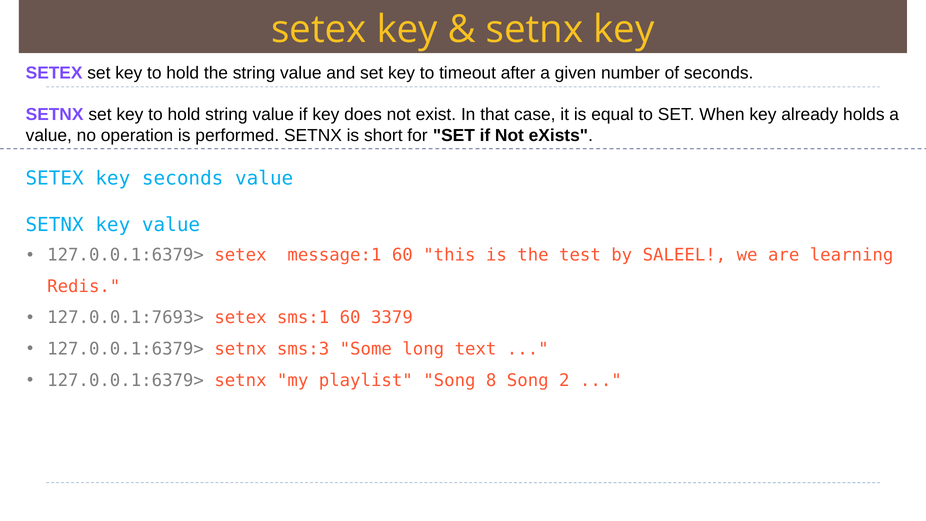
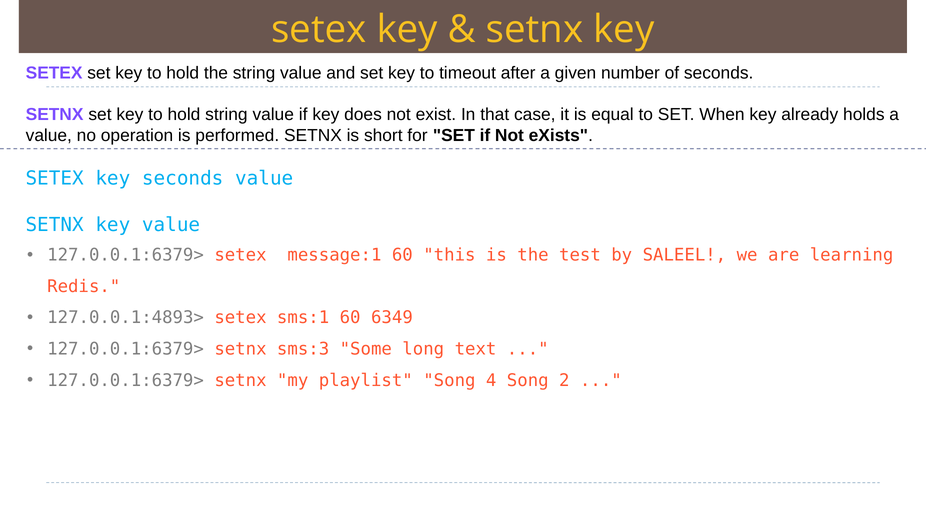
127.0.0.1:7693>: 127.0.0.1:7693> -> 127.0.0.1:4893> (126, 318)
3379: 3379 -> 6349 (392, 318)
8: 8 -> 4 (491, 380)
